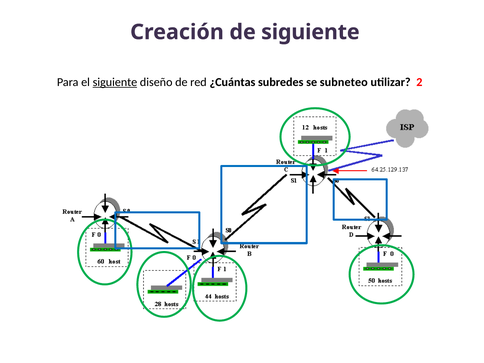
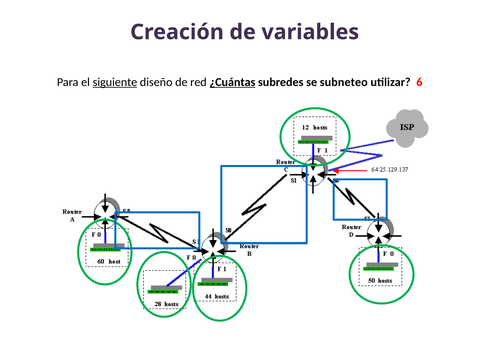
de siguiente: siguiente -> variables (310, 32)
¿Cuántas underline: none -> present (232, 82)
2: 2 -> 6 (419, 82)
